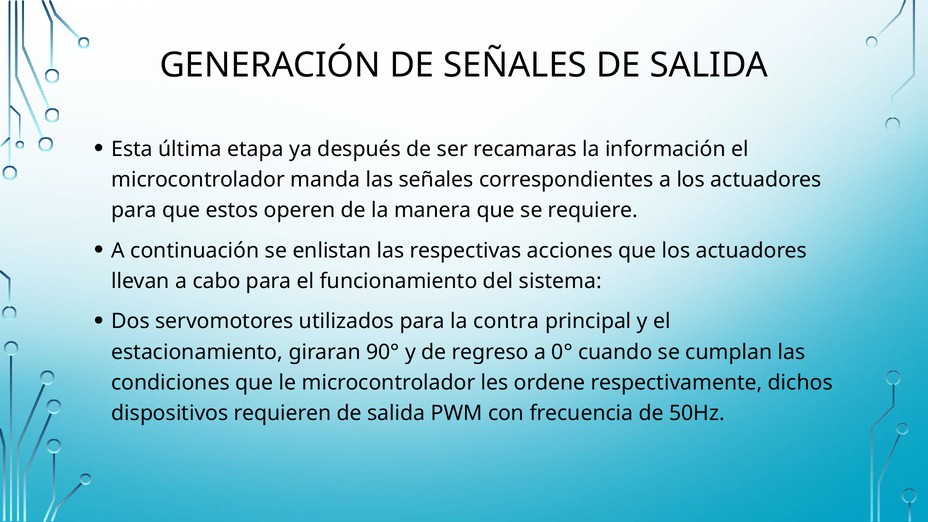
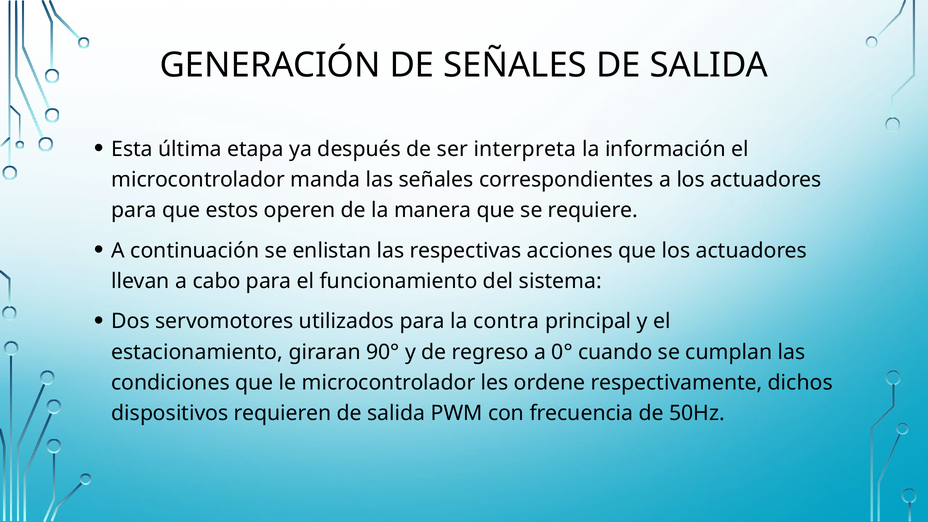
recamaras: recamaras -> interpreta (525, 149)
